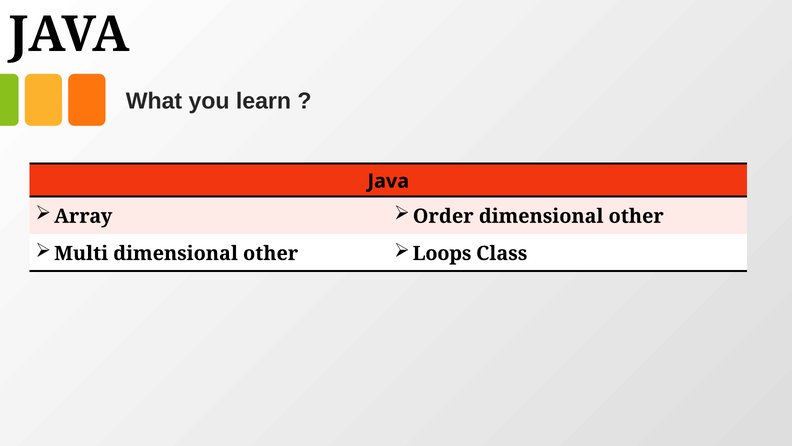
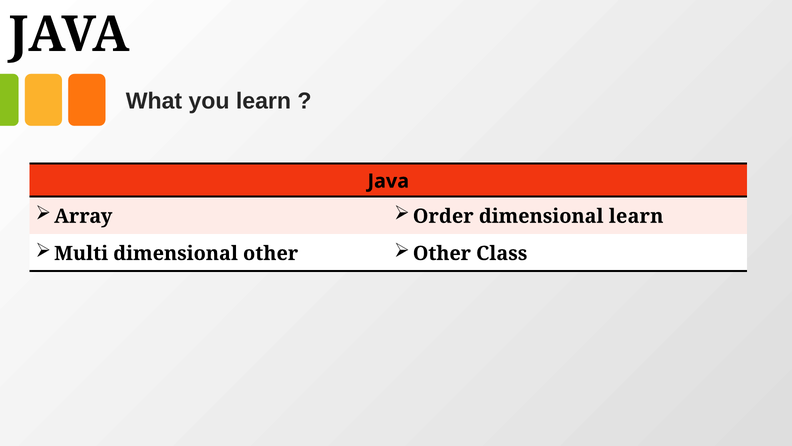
other: other -> learn (636, 216)
Loops: Loops -> Other (442, 253)
